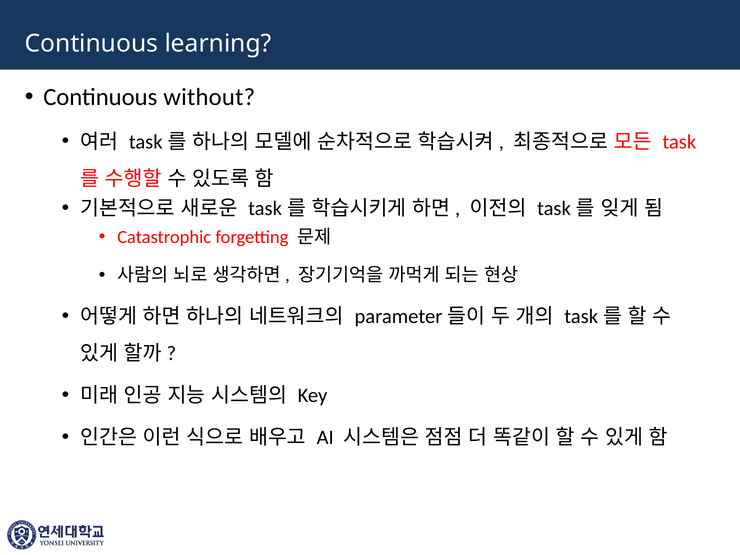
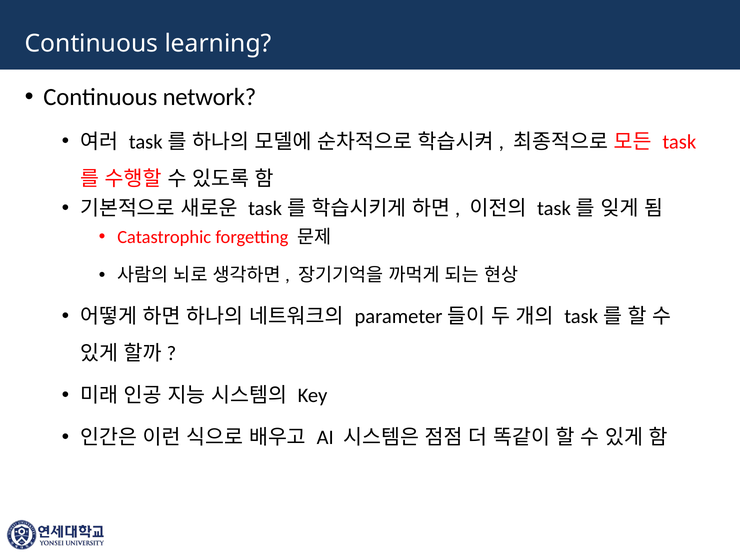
without: without -> network (209, 97)
